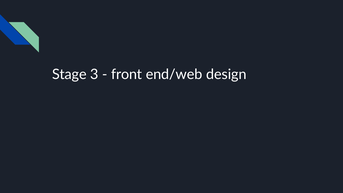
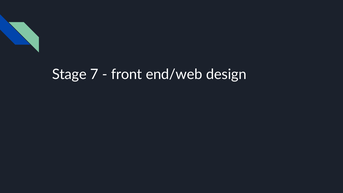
3: 3 -> 7 (94, 74)
